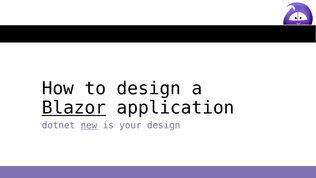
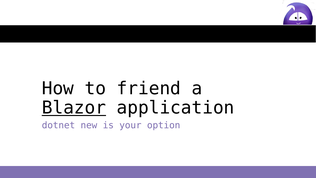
to design: design -> friend (149, 88)
new underline: present -> none (89, 125)
your design: design -> option (164, 125)
